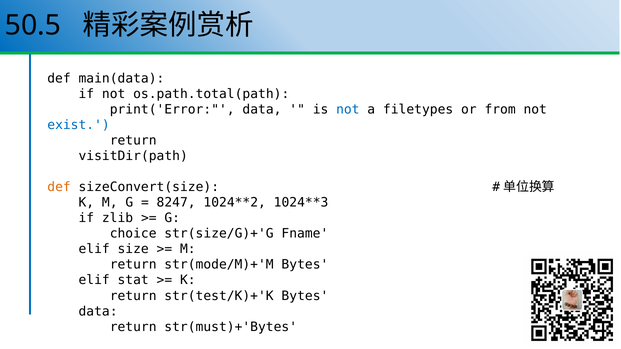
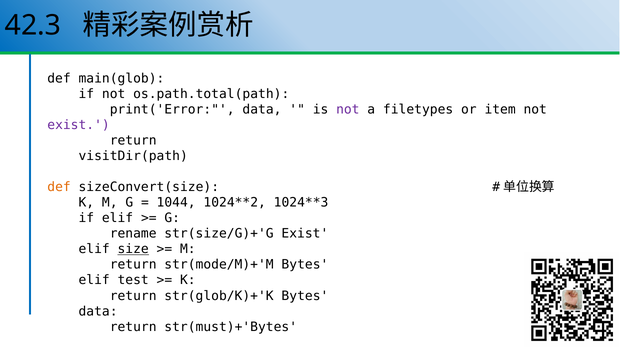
50.5: 50.5 -> 42.3 (33, 26)
main(data: main(data -> main(glob (121, 78)
not colour: blue -> purple (348, 109)
from: from -> item (500, 109)
exist colour: blue -> purple (79, 125)
8247: 8247 -> 1044 (176, 203)
if zlib: zlib -> elif (118, 218)
choice: choice -> rename (133, 234)
str(size/G)+'G Fname: Fname -> Exist (305, 234)
size underline: none -> present (133, 249)
stat: stat -> test (133, 280)
str(test/K)+'K: str(test/K)+'K -> str(glob/K)+'K (219, 296)
